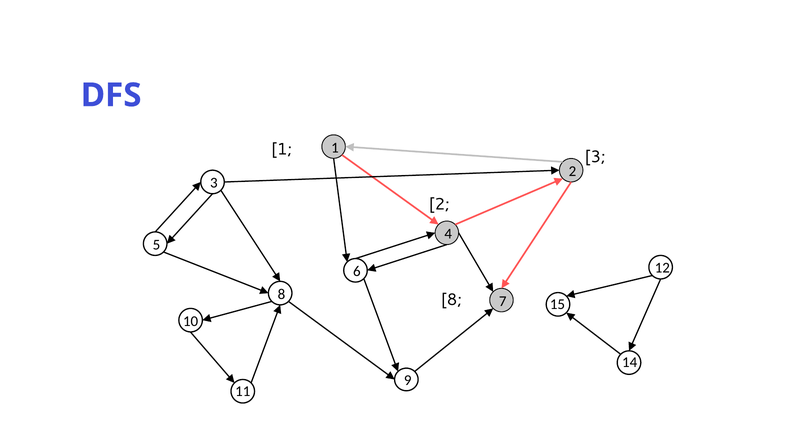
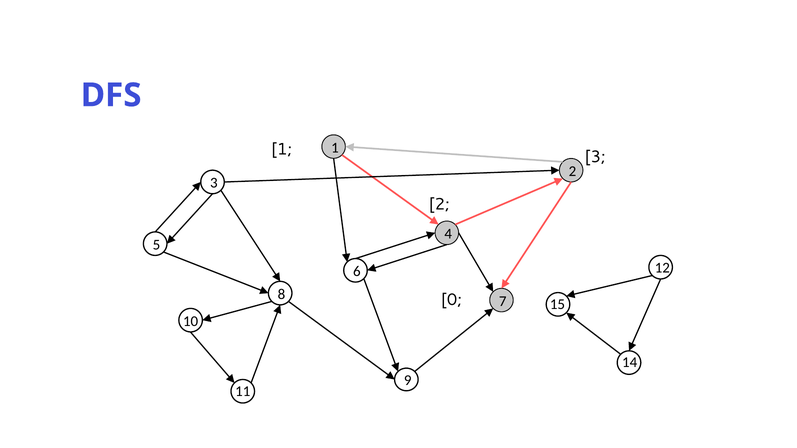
8: 8 -> 0 (451, 300)
